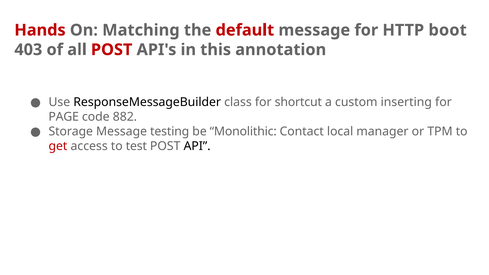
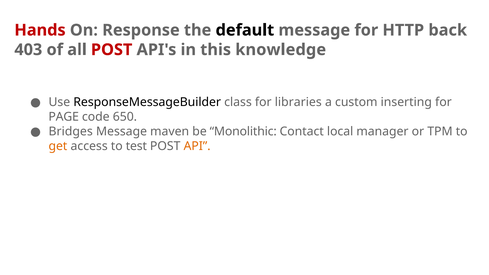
Matching: Matching -> Response (141, 30)
default colour: red -> black (245, 30)
boot: boot -> back (448, 30)
annotation: annotation -> knowledge (281, 50)
shortcut: shortcut -> libraries (298, 102)
882: 882 -> 650 (125, 117)
Storage: Storage -> Bridges (71, 132)
testing: testing -> maven (170, 132)
get colour: red -> orange (58, 146)
API colour: black -> orange (197, 146)
